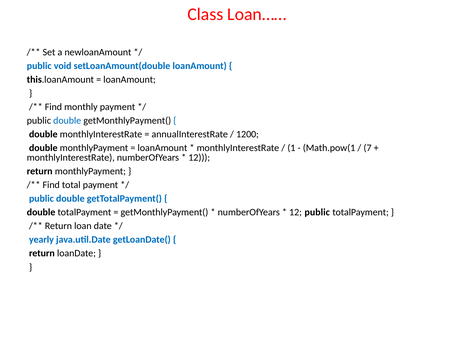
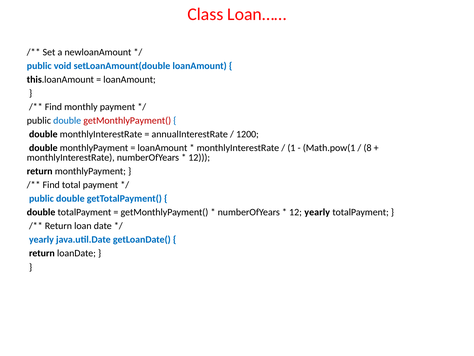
getMonthlyPayment( colour: black -> red (127, 120)
7: 7 -> 8 (368, 148)
12 public: public -> yearly (317, 212)
